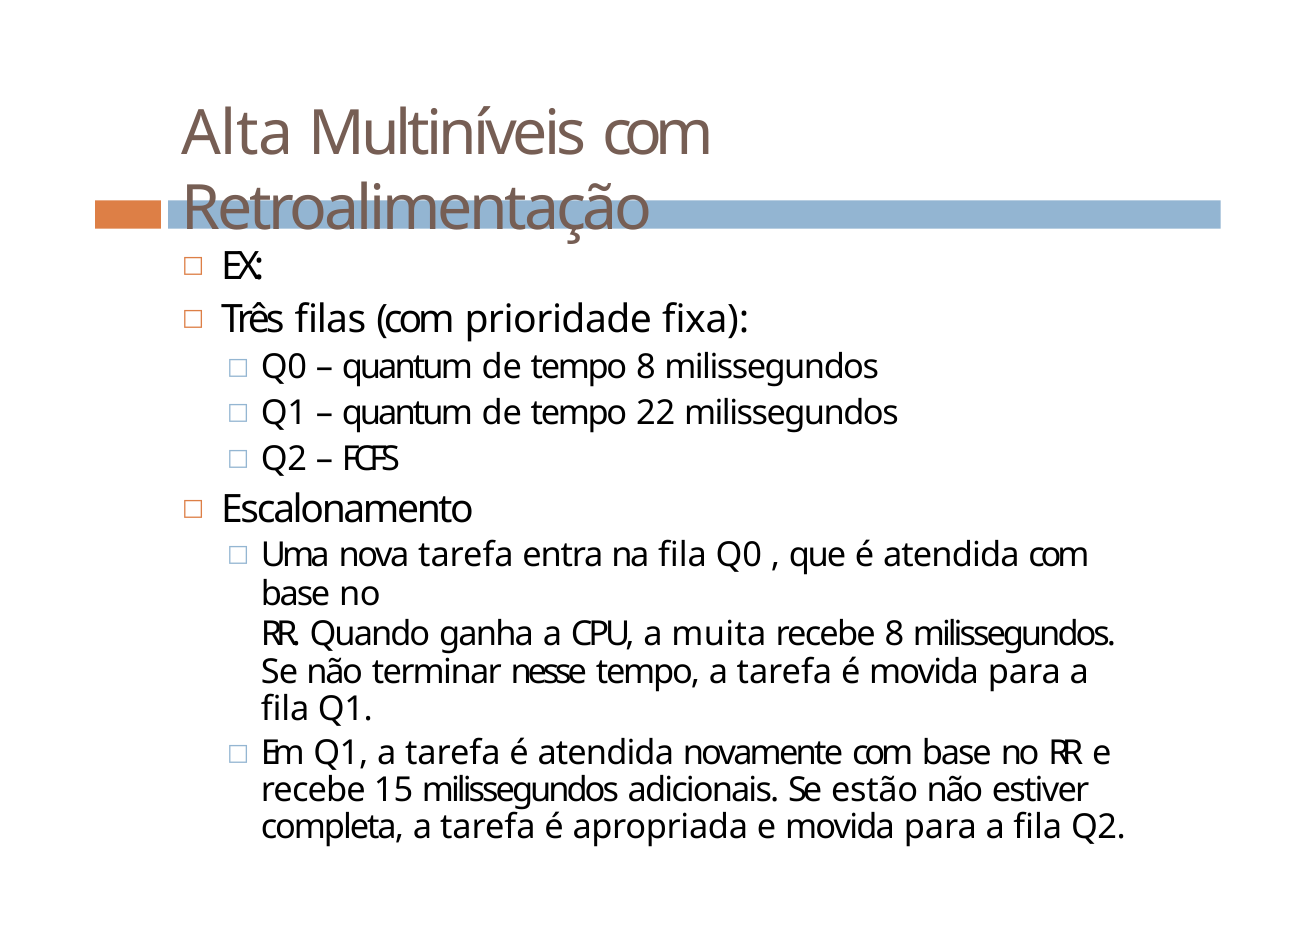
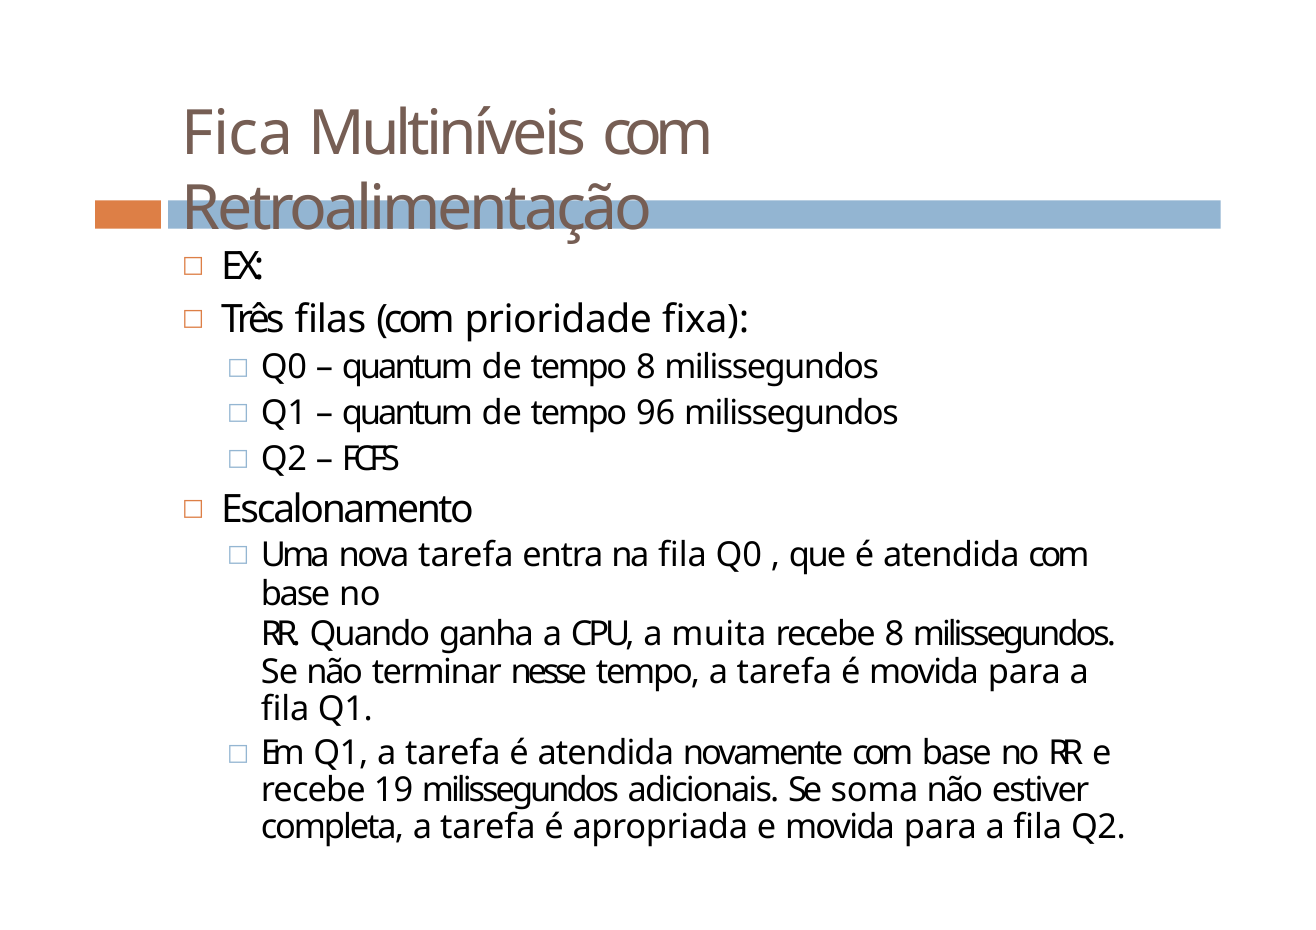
Alta: Alta -> Fica (237, 134)
22: 22 -> 96 (656, 413)
15: 15 -> 19 (394, 790)
estão: estão -> soma (875, 790)
